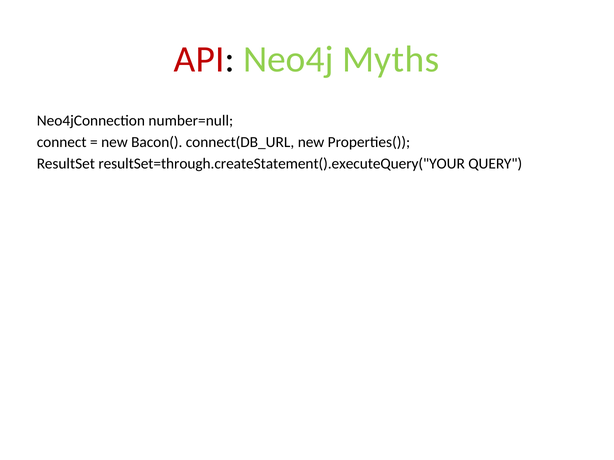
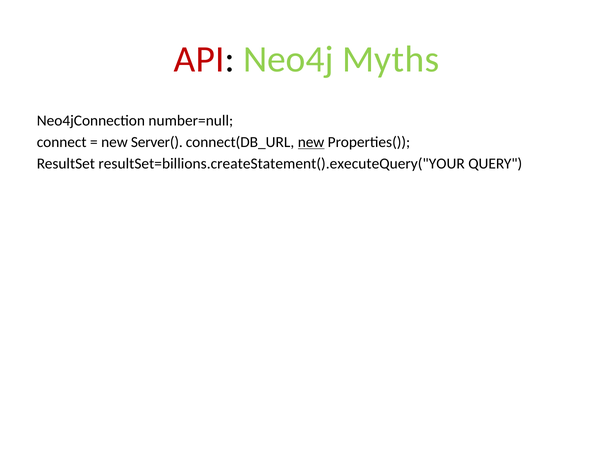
Bacon(: Bacon( -> Server( (157, 142)
new underline: none -> present (311, 142)
resultSet=through.createStatement().executeQuery("YOUR: resultSet=through.createStatement().executeQuery("YOUR -> resultSet=billions.createStatement().executeQuery("YOUR (282, 164)
